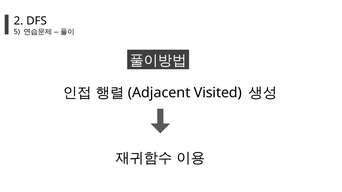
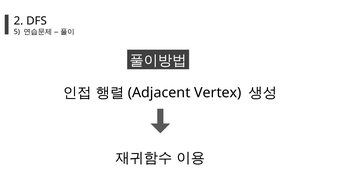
Visited: Visited -> Vertex (218, 93)
